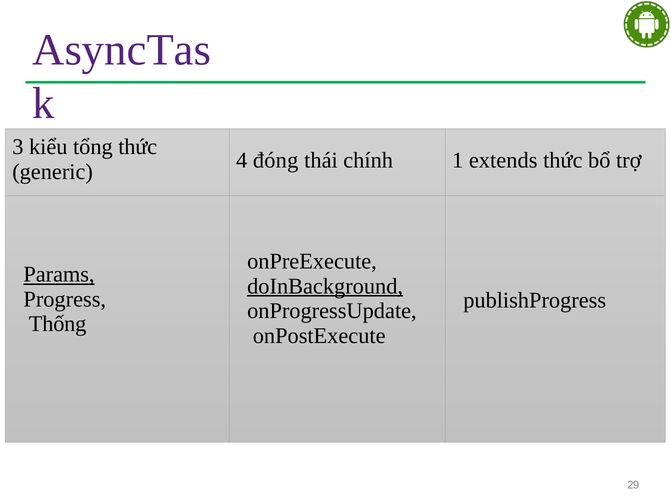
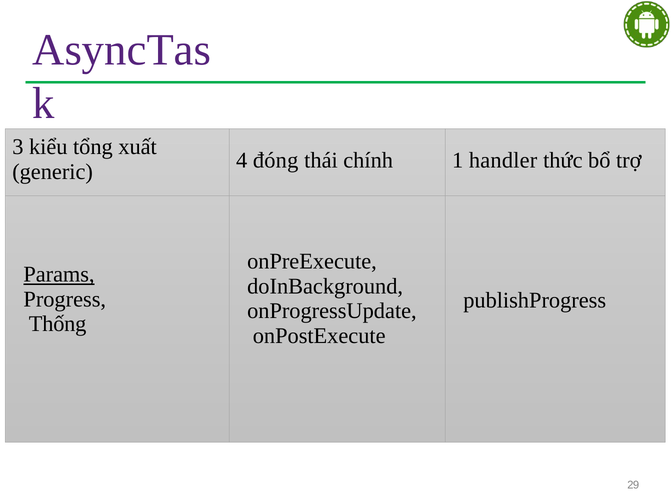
tổng thức: thức -> xuất (138, 147)
extends: extends -> handler (503, 160)
doInBackground underline: present -> none (325, 286)
